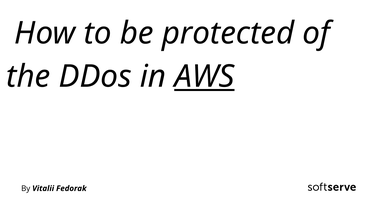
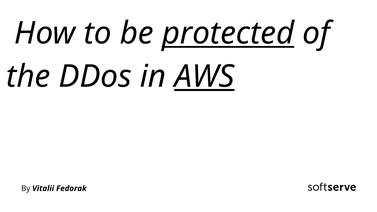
protected underline: none -> present (228, 33)
